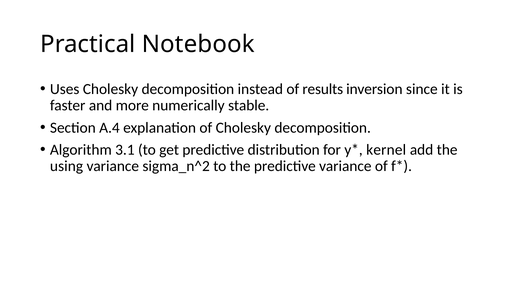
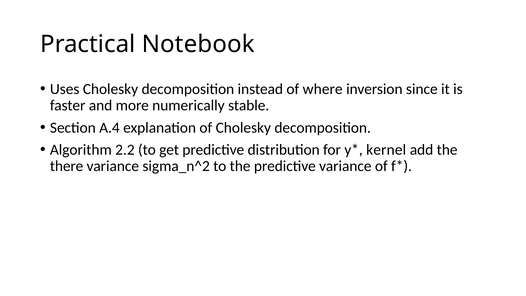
results: results -> where (323, 89)
3.1: 3.1 -> 2.2 (125, 150)
using: using -> there (67, 166)
